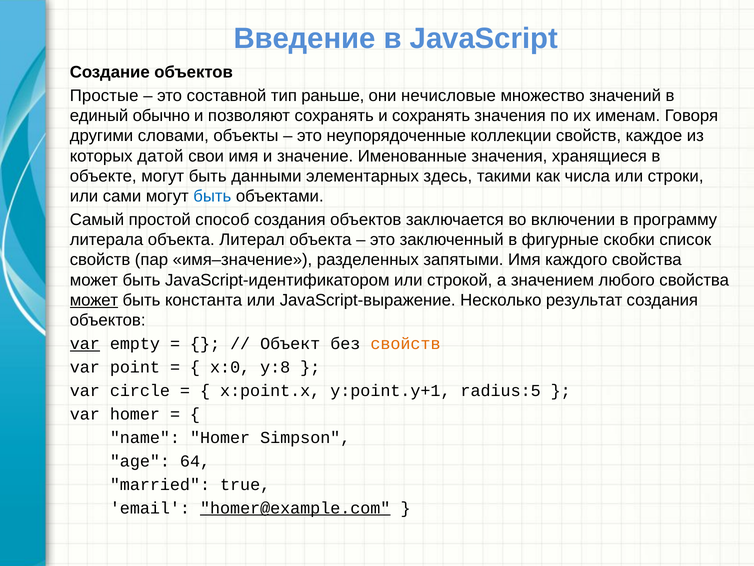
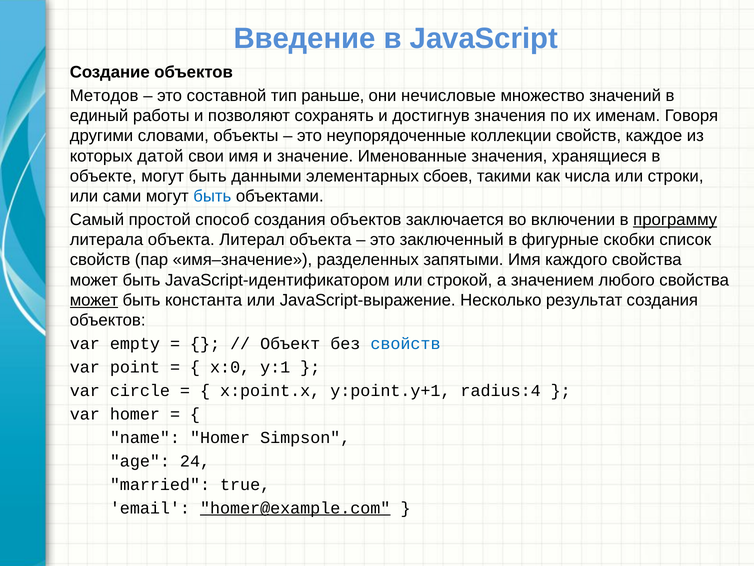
Простые: Простые -> Методов (104, 96)
обычно: обычно -> работы (161, 116)
и сохранять: сохранять -> достигнув (431, 116)
здесь: здесь -> сбоев (448, 176)
программу underline: none -> present (675, 219)
var underline: present -> none (85, 343)
свойств colour: orange -> blue (405, 343)
y:8: y:8 -> y:1 (275, 367)
radius:5: radius:5 -> radius:4 (501, 390)
64: 64 -> 24 (195, 461)
